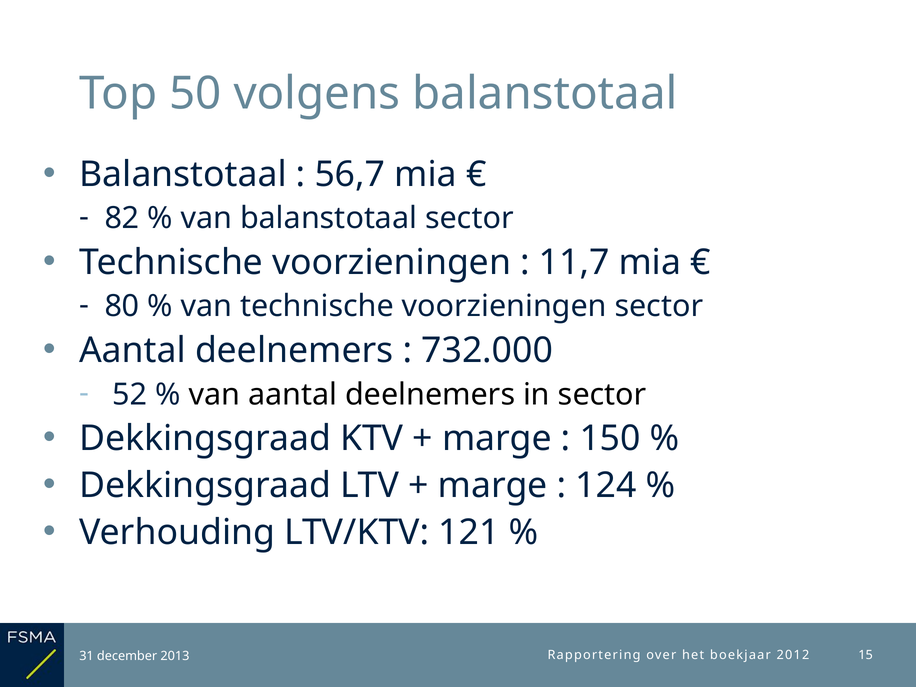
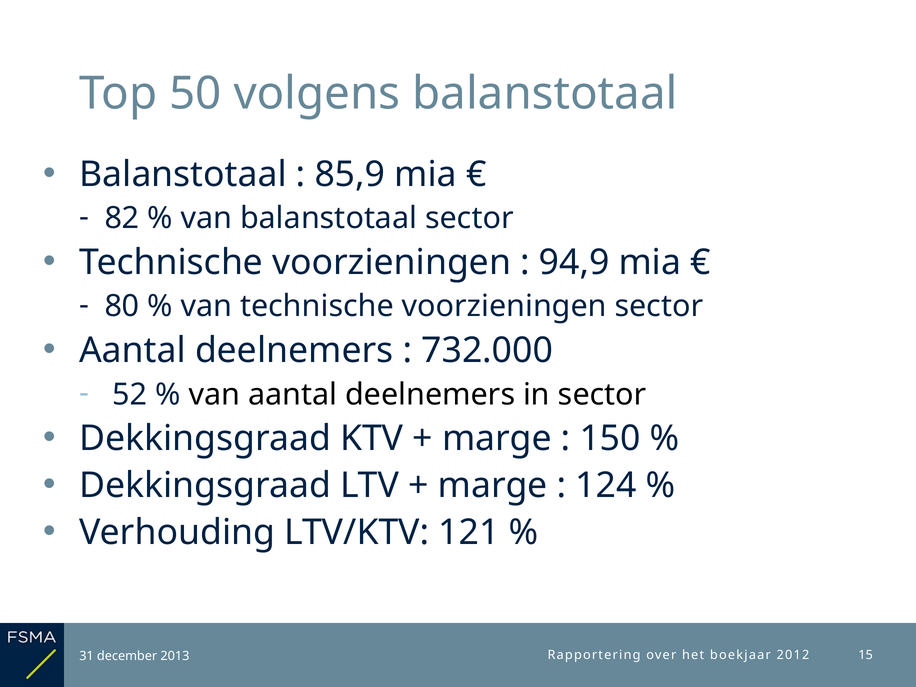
56,7: 56,7 -> 85,9 (350, 174)
11,7: 11,7 -> 94,9 (574, 262)
